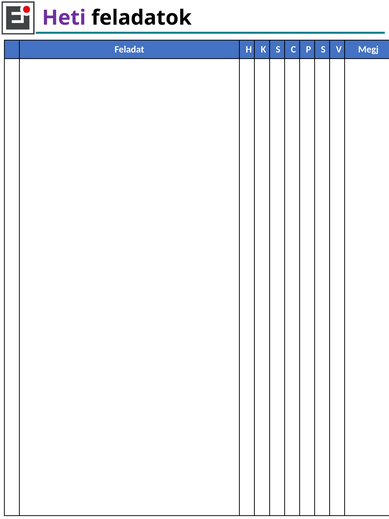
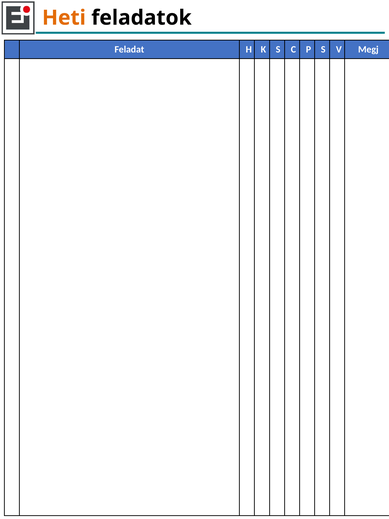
Heti colour: purple -> orange (64, 18)
